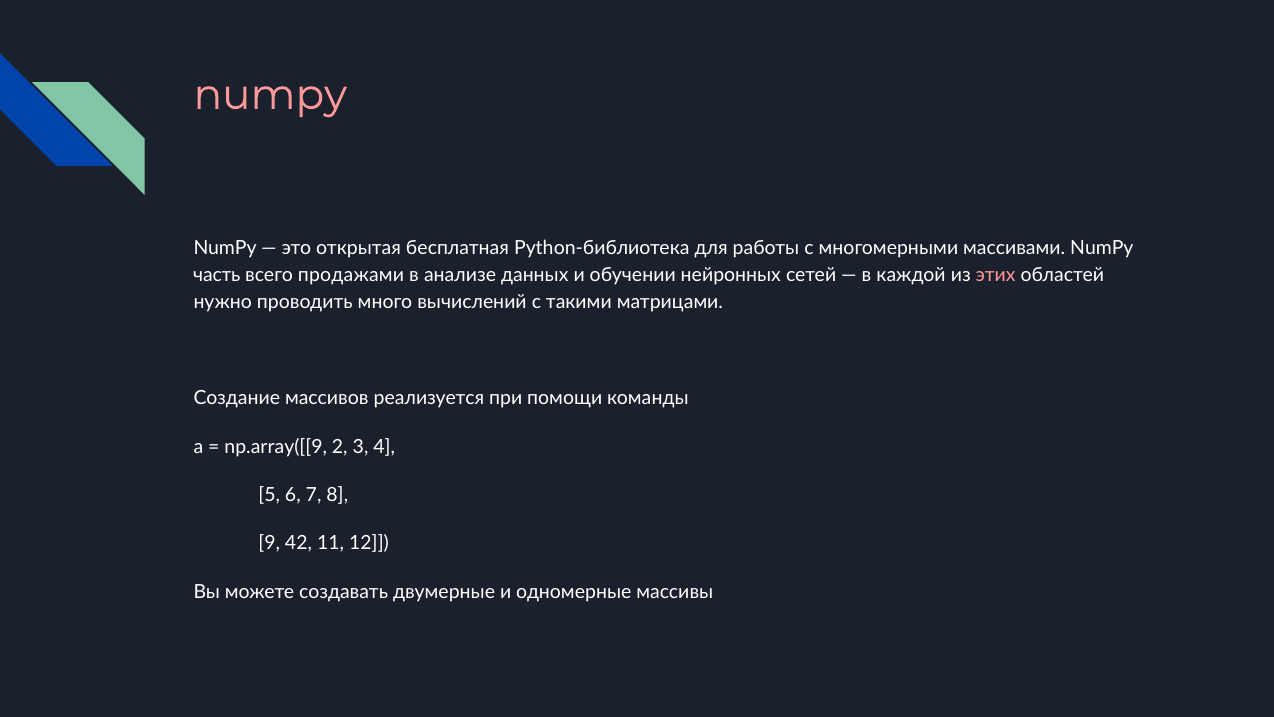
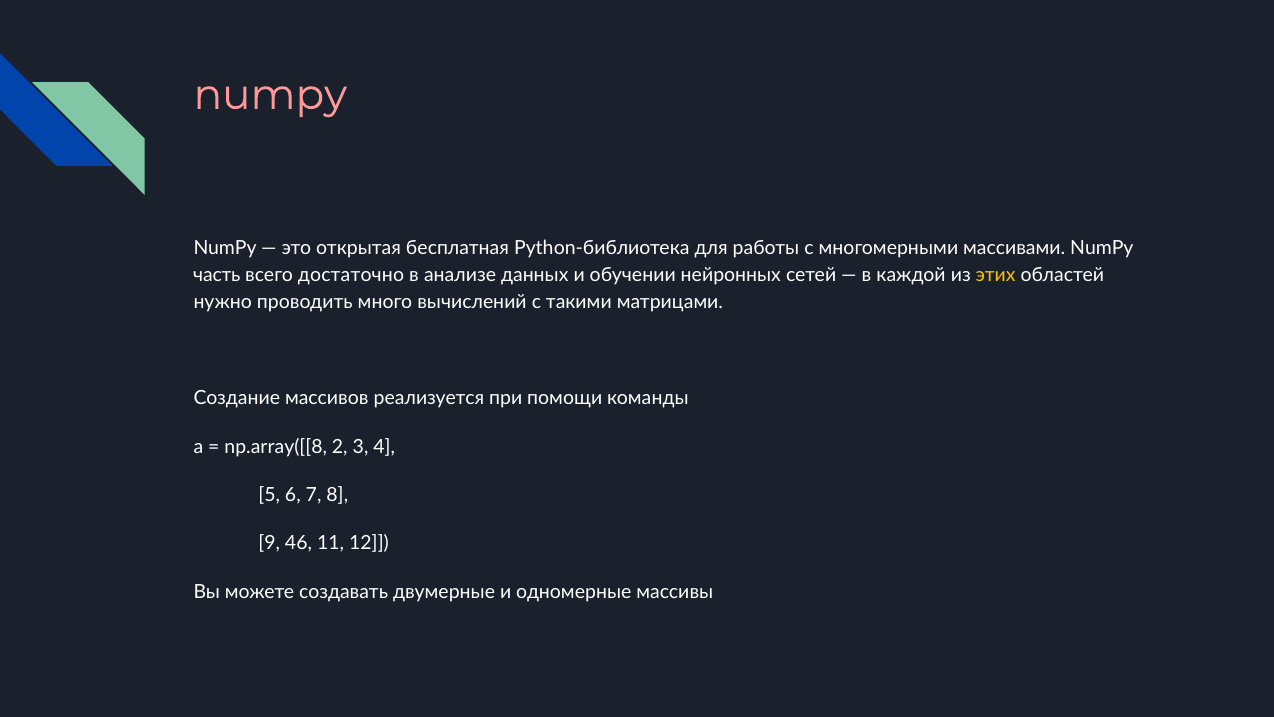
продажами: продажами -> достаточно (351, 275)
этих colour: pink -> yellow (996, 275)
np.array([[9: np.array([[9 -> np.array([[8 (276, 447)
42: 42 -> 46 (298, 543)
